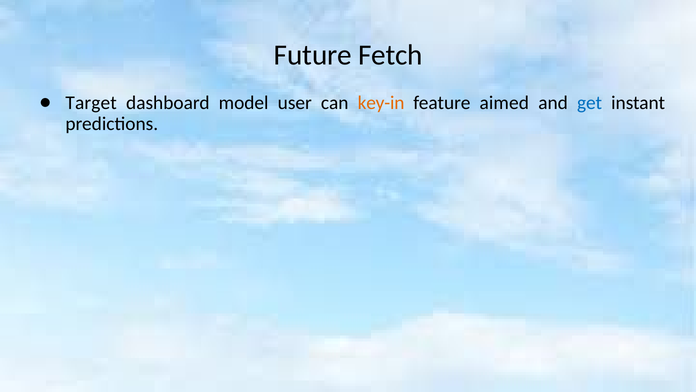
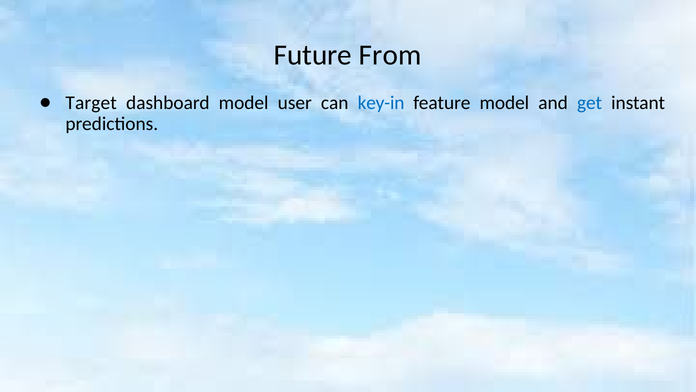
Fetch: Fetch -> From (390, 55)
key-in colour: orange -> blue (381, 103)
feature aimed: aimed -> model (504, 103)
